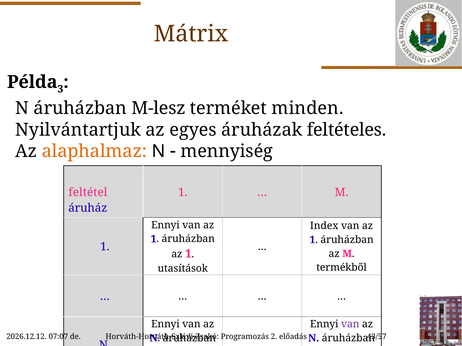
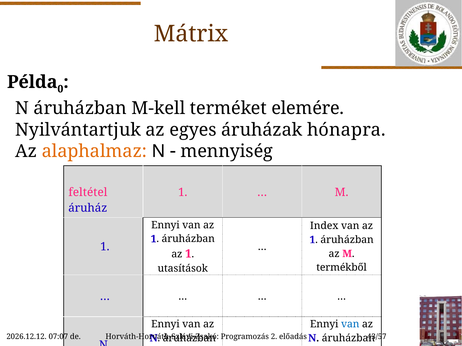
3: 3 -> 0 (60, 89)
M-lesz: M-lesz -> M-kell (158, 108)
minden: minden -> elemére (308, 108)
feltételes: feltételes -> hónapra (346, 130)
van colour: purple -> blue (350, 325)
